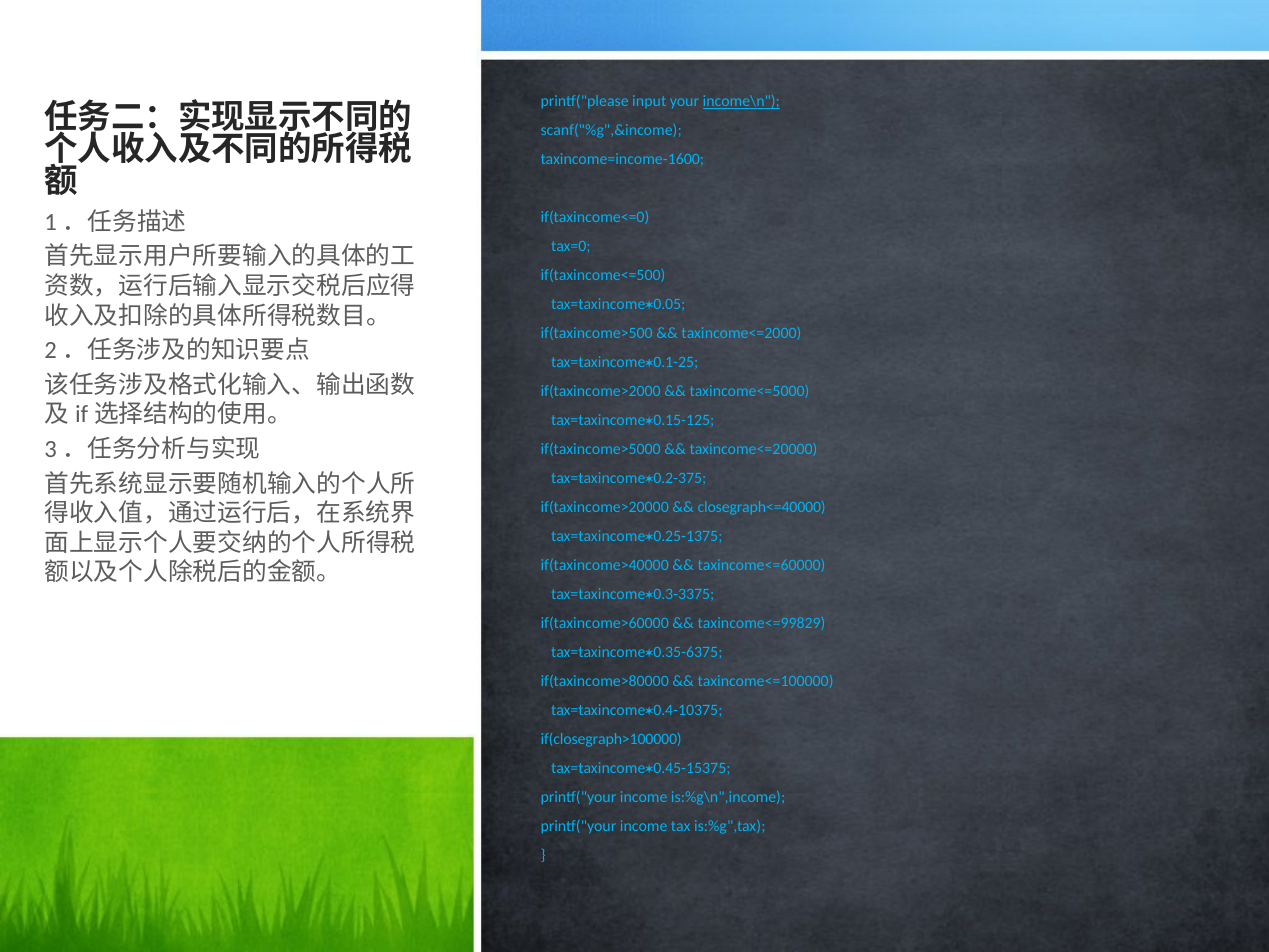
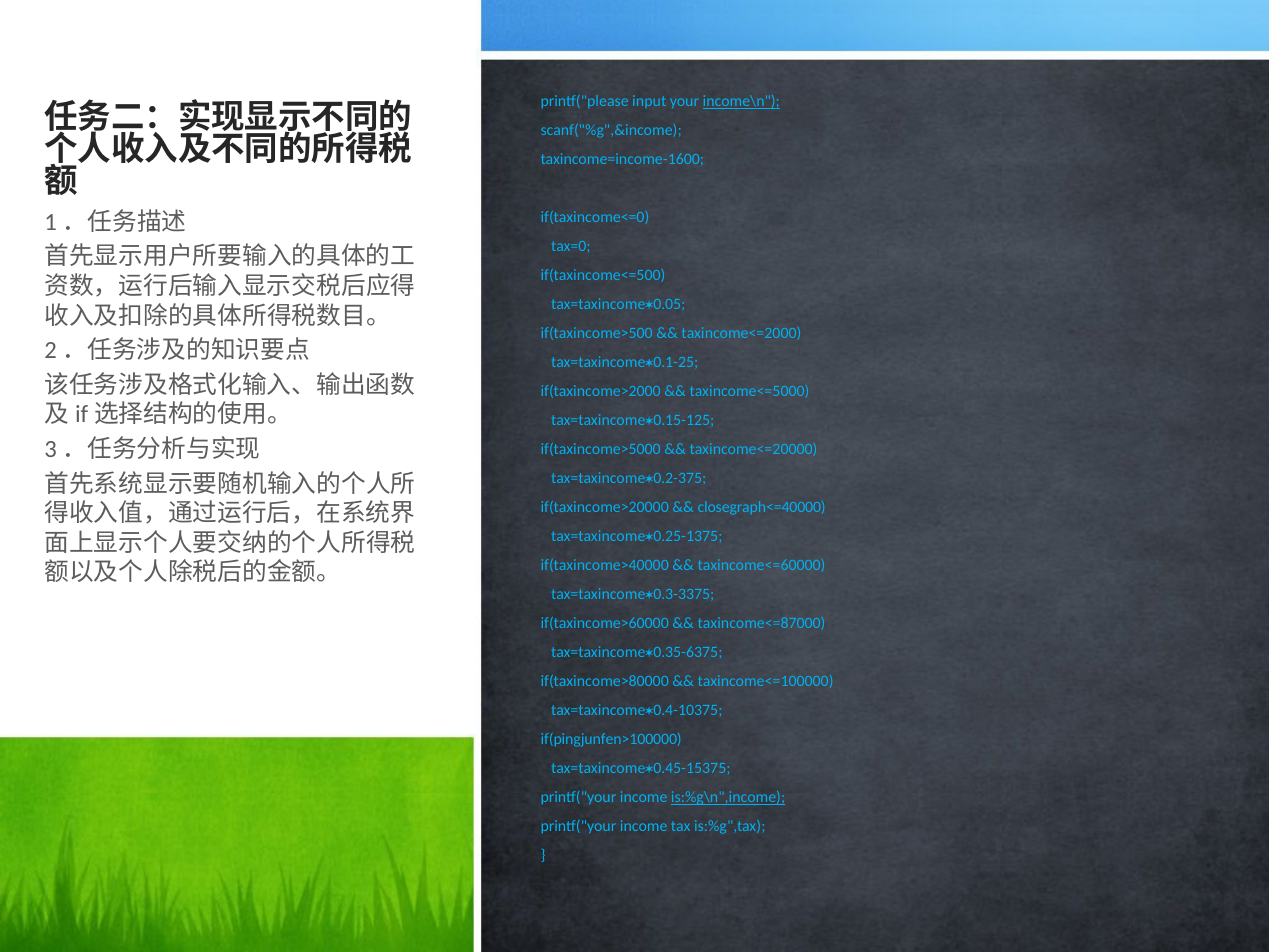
taxincome<=99829: taxincome<=99829 -> taxincome<=87000 (762, 623)
if(closegraph>100000: if(closegraph>100000 -> if(pingjunfen>100000 (611, 739)
is:%g\n",income underline: none -> present (728, 797)
